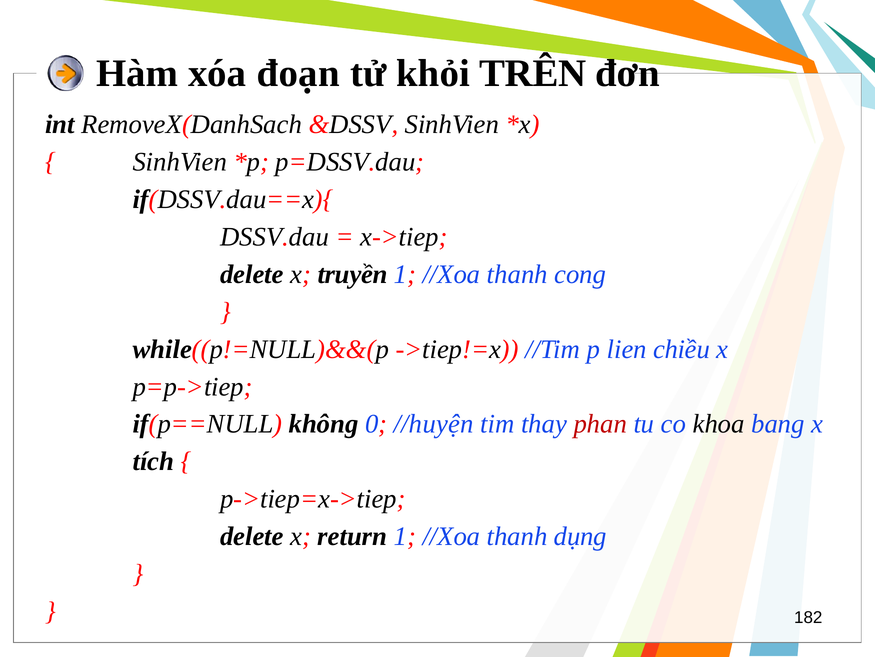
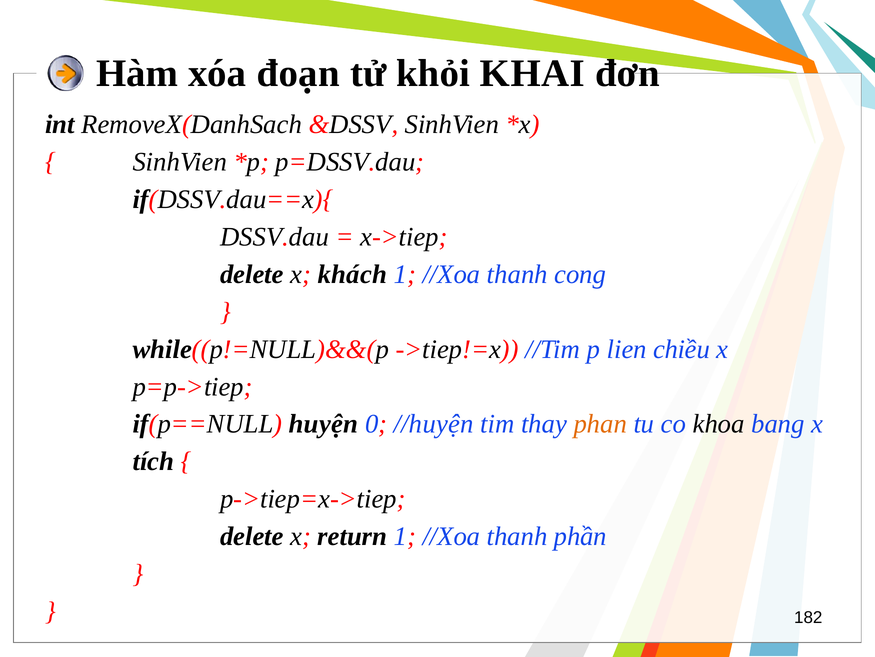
TRÊN: TRÊN -> KHAI (532, 73)
truyền: truyền -> khách (352, 274)
không: không -> huyện (323, 424)
phan colour: red -> orange (600, 424)
dụng: dụng -> phần (580, 536)
